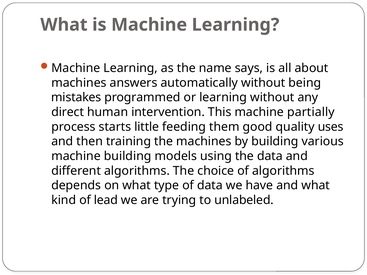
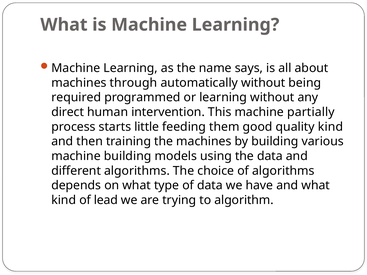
answers: answers -> through (133, 83)
mistakes: mistakes -> required (76, 97)
quality uses: uses -> kind (331, 127)
unlabeled: unlabeled -> algorithm (244, 200)
